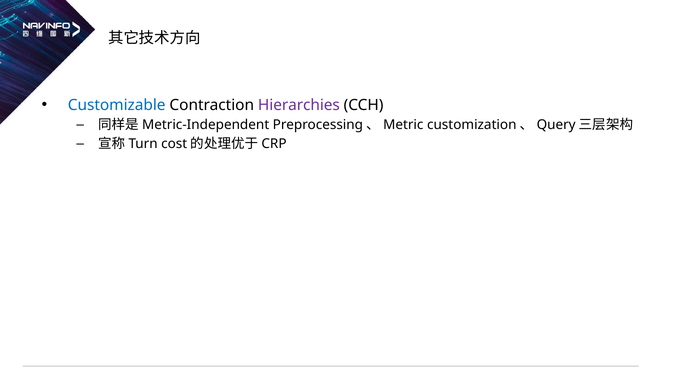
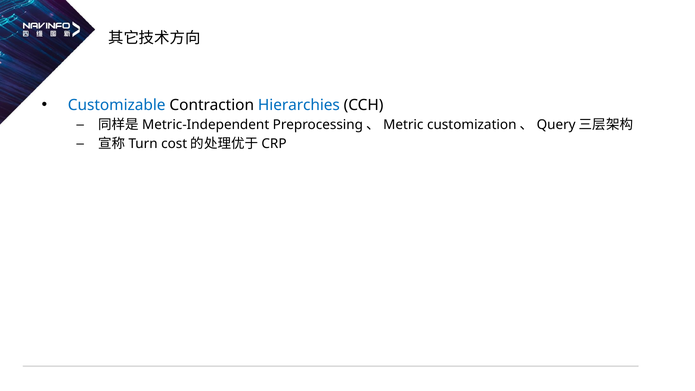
Hierarchies colour: purple -> blue (299, 105)
